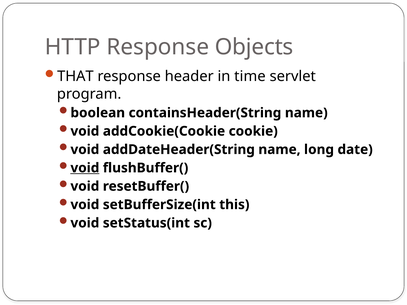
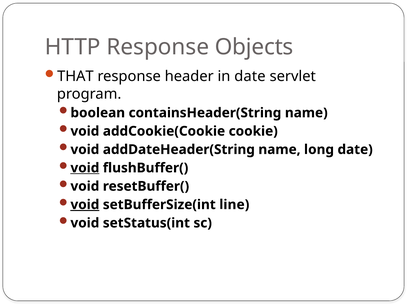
in time: time -> date (250, 76)
void underline: none -> present (85, 205)
this: this -> line (234, 205)
